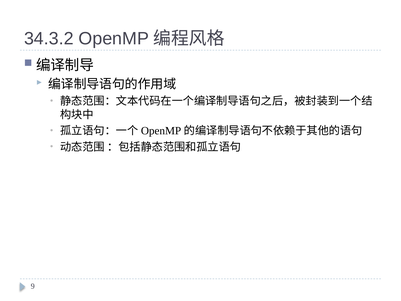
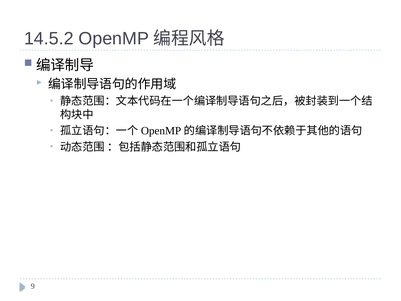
34.3.2: 34.3.2 -> 14.5.2 (49, 39)
